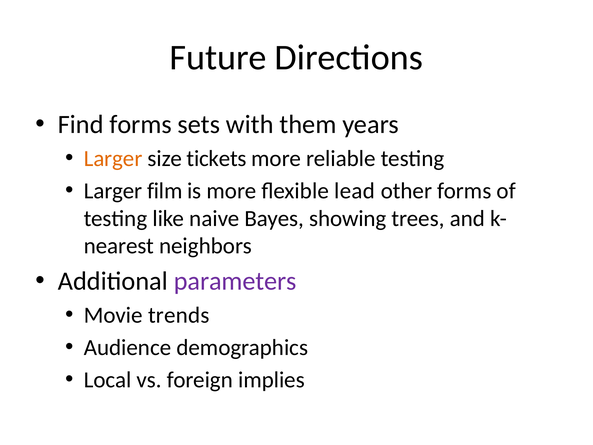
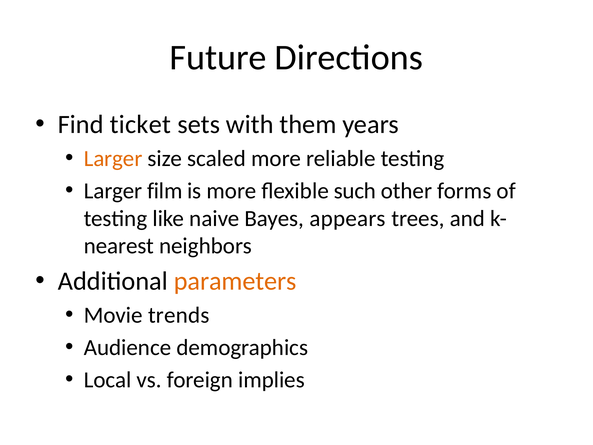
Find forms: forms -> ticket (140, 124)
tickets: tickets -> scaled (216, 158)
lead: lead -> such (355, 191)
showing: showing -> appears (348, 218)
parameters colour: purple -> orange (235, 281)
